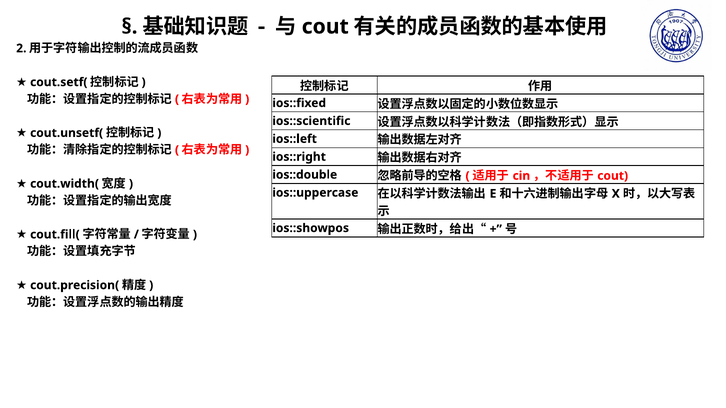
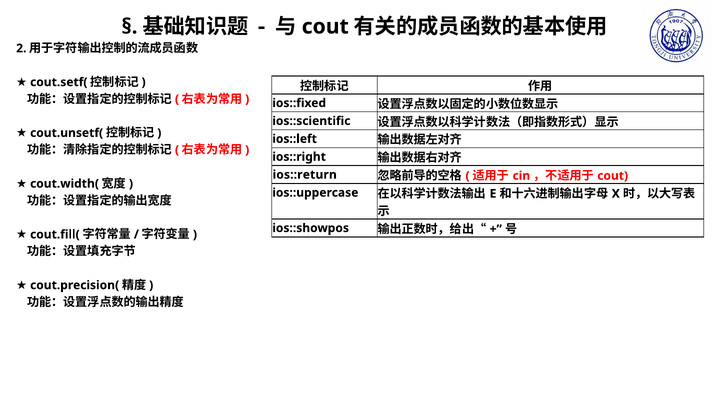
ios::double: ios::double -> ios::return (305, 175)
